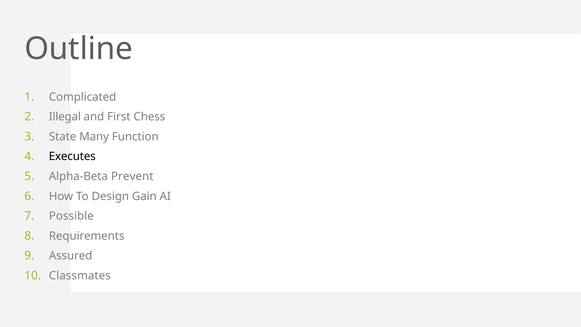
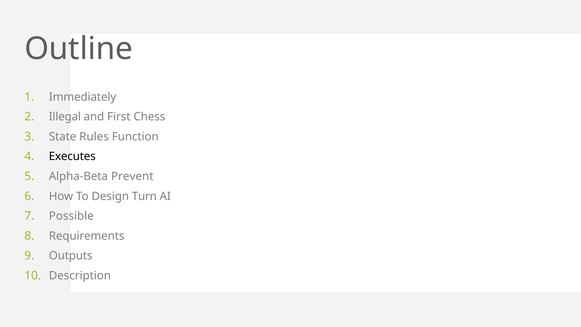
Complicated: Complicated -> Immediately (83, 97)
Many: Many -> Rules (94, 137)
Gain: Gain -> Turn (144, 196)
Assured: Assured -> Outputs (71, 256)
Classmates: Classmates -> Description (80, 276)
